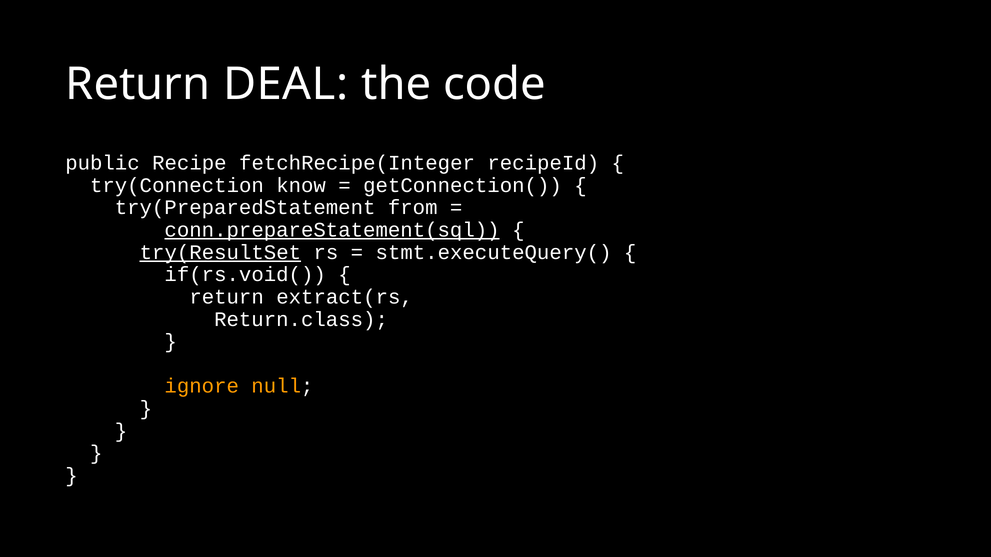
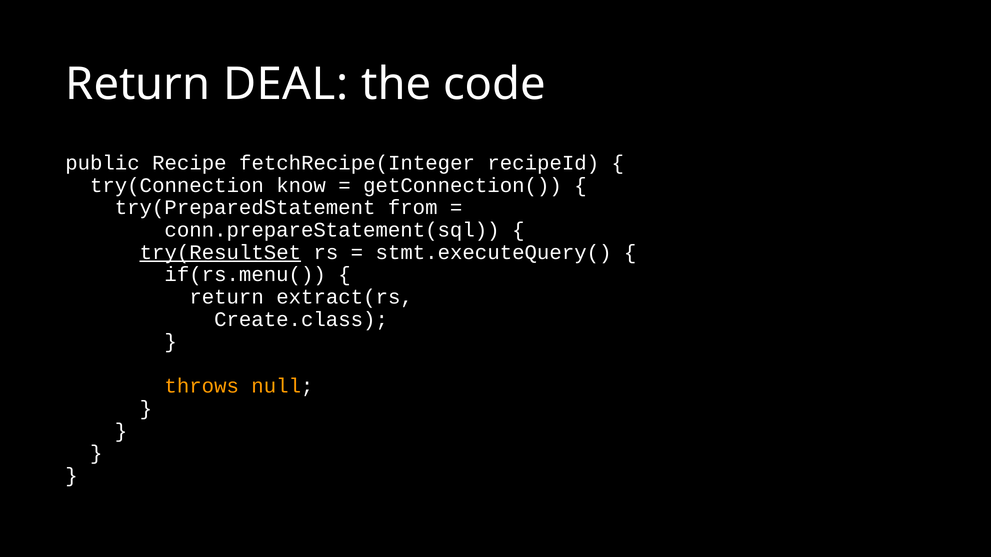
conn.prepareStatement(sql underline: present -> none (332, 230)
if(rs.void(: if(rs.void( -> if(rs.menu( (245, 275)
Return.class: Return.class -> Create.class (301, 319)
ignore: ignore -> throws (202, 386)
